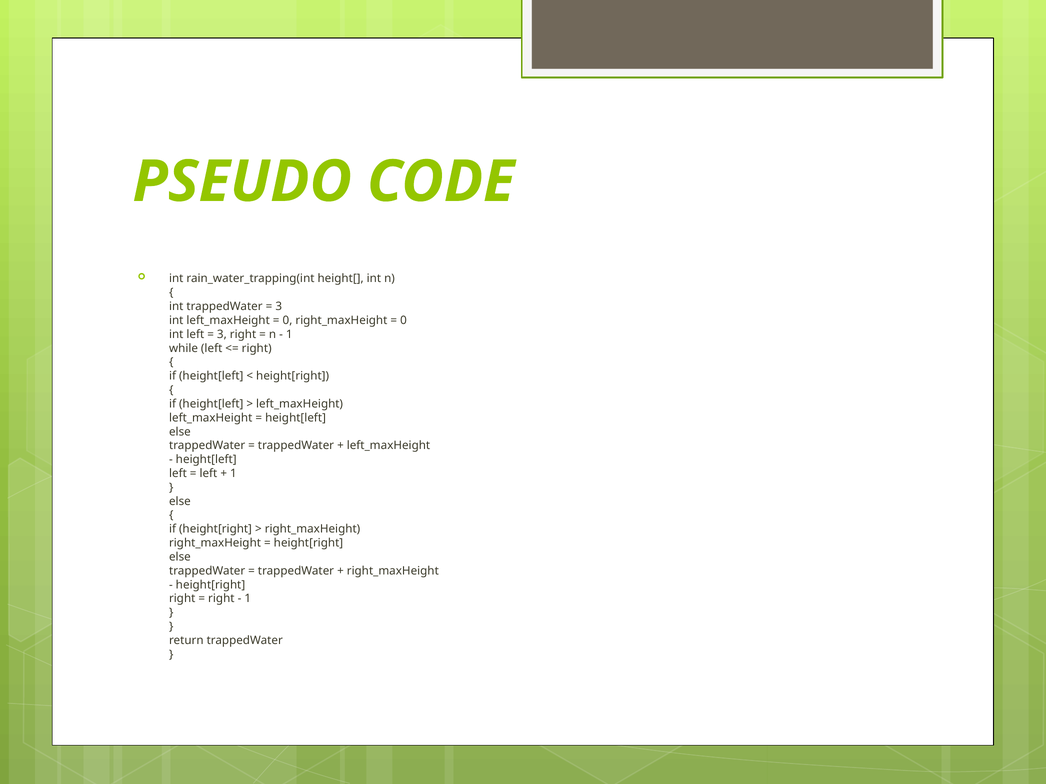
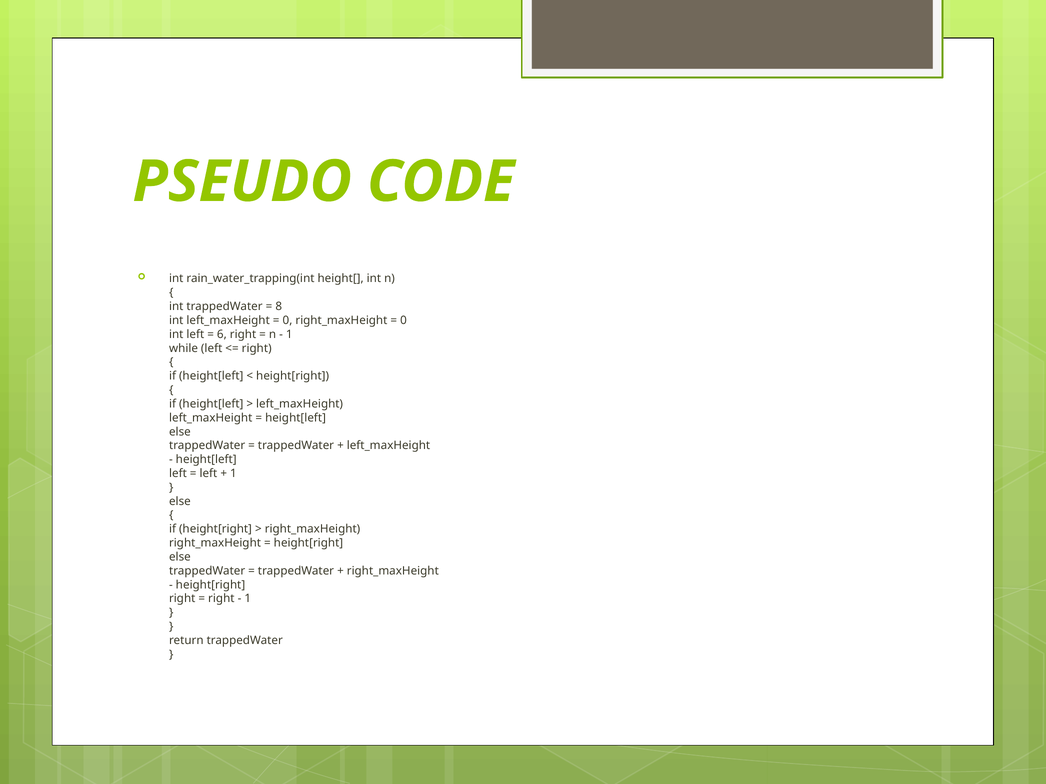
3: 3 -> 8 (279, 307)
3: 3 -> 6 (222, 335)
